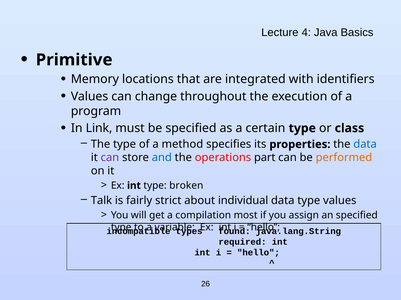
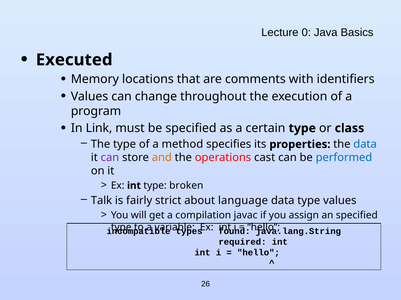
4: 4 -> 0 (306, 33)
Primitive: Primitive -> Executed (74, 60)
integrated: integrated -> comments (255, 79)
and colour: blue -> orange (162, 158)
part: part -> cast (265, 158)
performed colour: orange -> blue (344, 158)
individual: individual -> language (243, 201)
most: most -> javac (246, 216)
